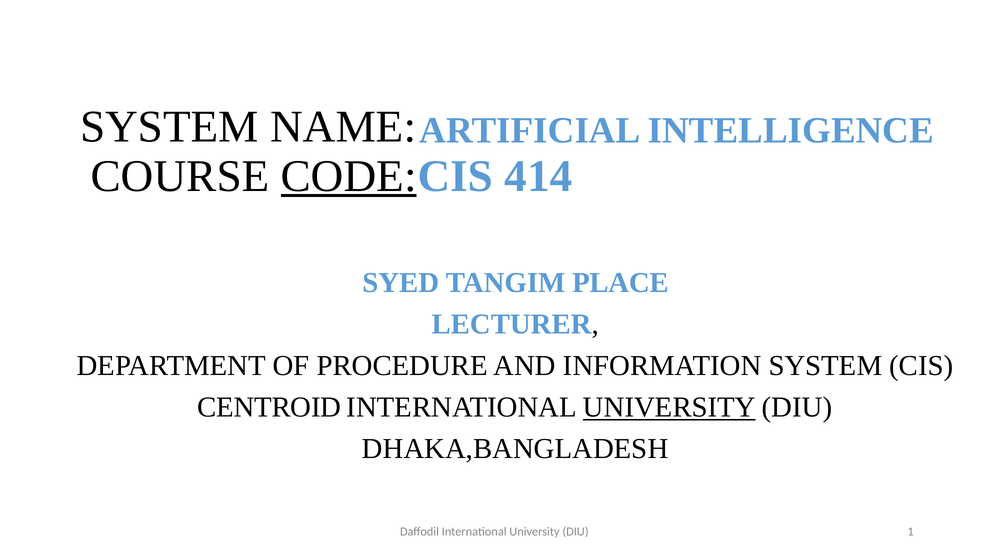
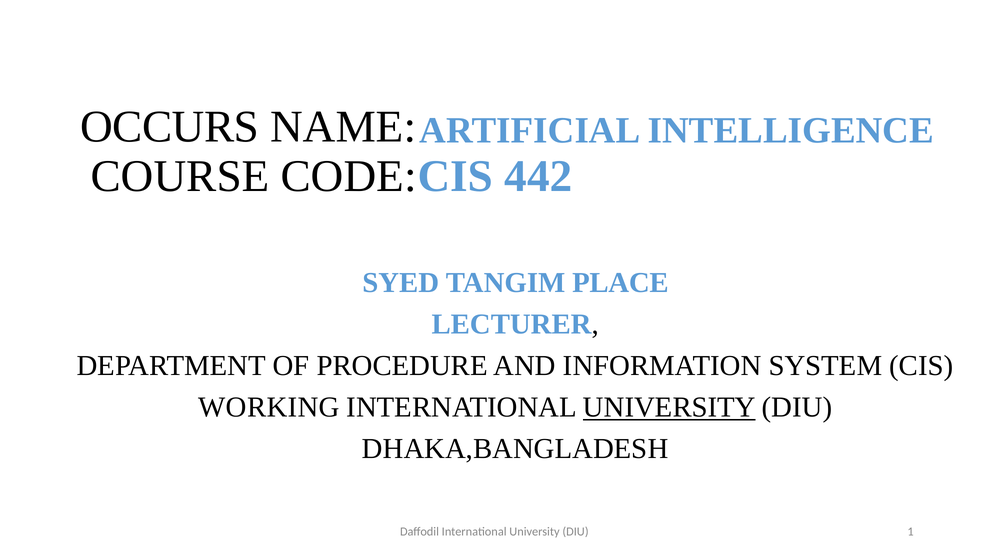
SYSTEM: SYSTEM -> OCCURS (170, 127)
CODE underline: present -> none (349, 176)
414: 414 -> 442 (538, 176)
CENTROID: CENTROID -> WORKING (269, 407)
